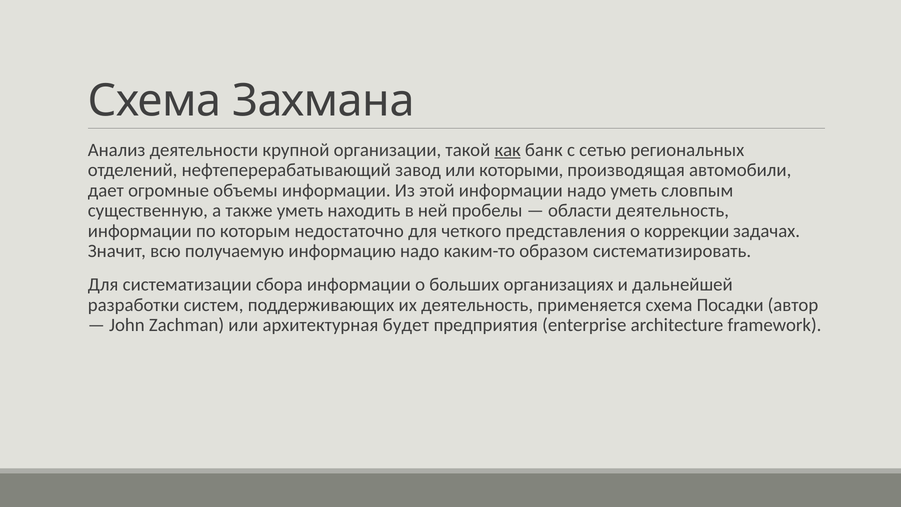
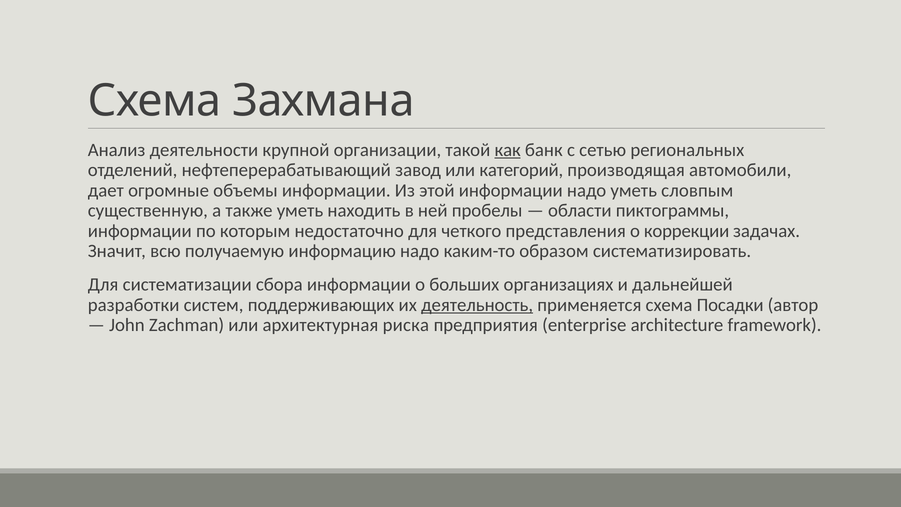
которыми: которыми -> категорий (521, 170)
области деятельность: деятельность -> пиктограммы (672, 211)
деятельность underline: none -> present (477, 305)
будет: будет -> риска (406, 325)
